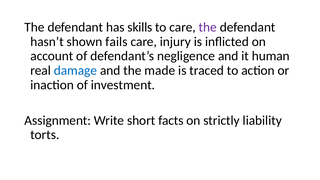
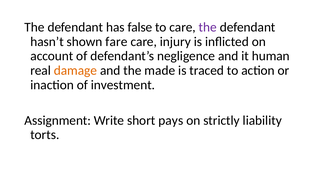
skills: skills -> false (140, 27)
fails: fails -> fare (116, 42)
damage colour: blue -> orange (75, 70)
facts: facts -> pays (171, 120)
